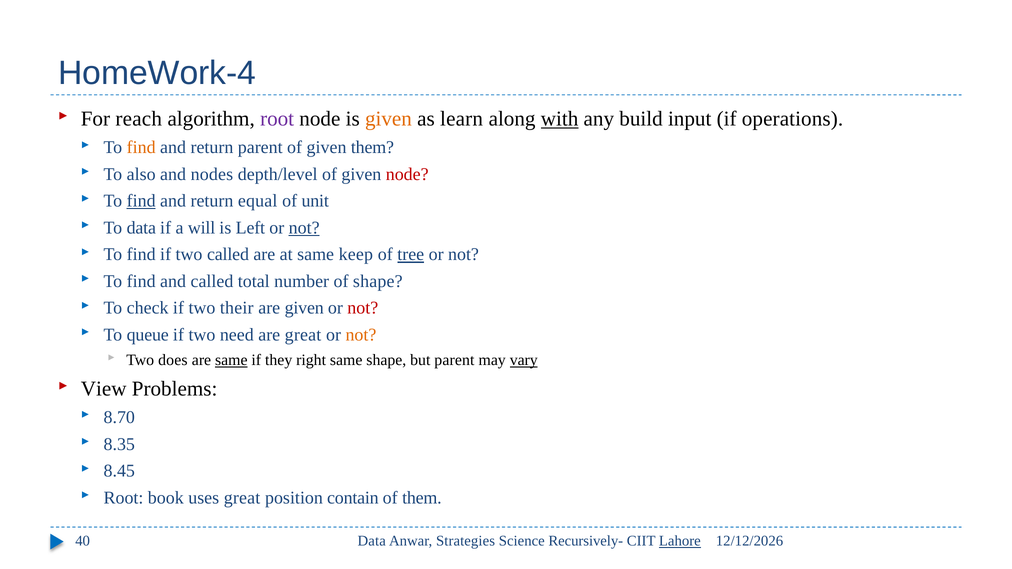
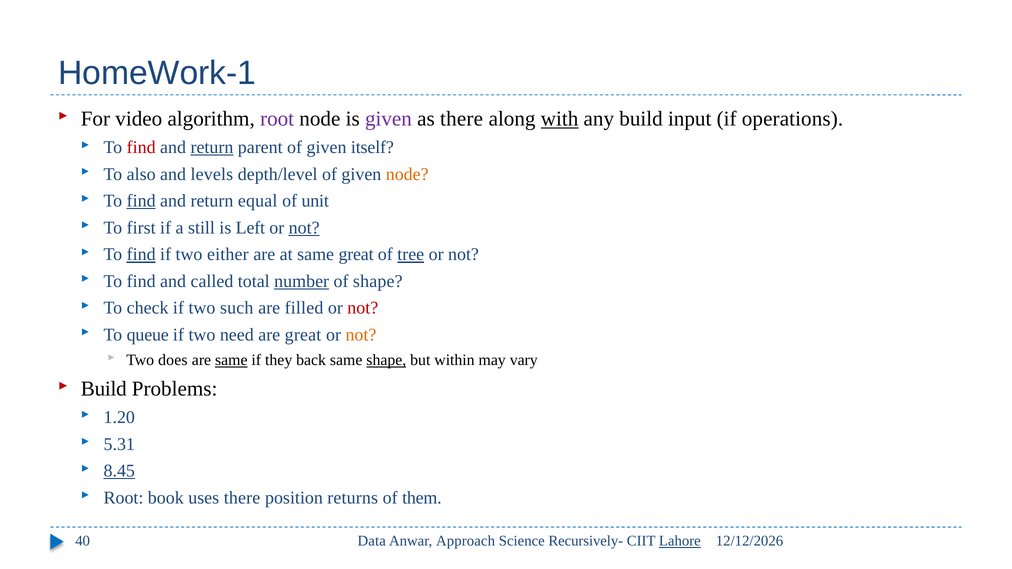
HomeWork-4: HomeWork-4 -> HomeWork-1 (157, 73)
reach: reach -> video (139, 119)
given colour: orange -> purple (388, 119)
as learn: learn -> there (462, 119)
find colour: orange -> red (141, 148)
return underline: none -> present (212, 148)
given them: them -> itself (372, 148)
nodes: nodes -> levels (212, 174)
node colour: red -> orange (407, 174)
To data: data -> first (141, 228)
will: will -> still (201, 228)
find underline: none -> present (141, 255)
two called: called -> either (228, 255)
same keep: keep -> great (356, 255)
number underline: none -> present (302, 281)
their: their -> such (237, 308)
are given: given -> filled (304, 308)
right: right -> back (311, 360)
shape underline: none -> present (386, 360)
but parent: parent -> within (454, 360)
vary underline: present -> none (524, 360)
View: View -> Build (104, 389)
8.70: 8.70 -> 1.20 (119, 418)
8.35: 8.35 -> 5.31 (119, 444)
8.45 underline: none -> present (119, 471)
uses great: great -> there (242, 498)
contain: contain -> returns (353, 498)
Strategies: Strategies -> Approach (466, 541)
